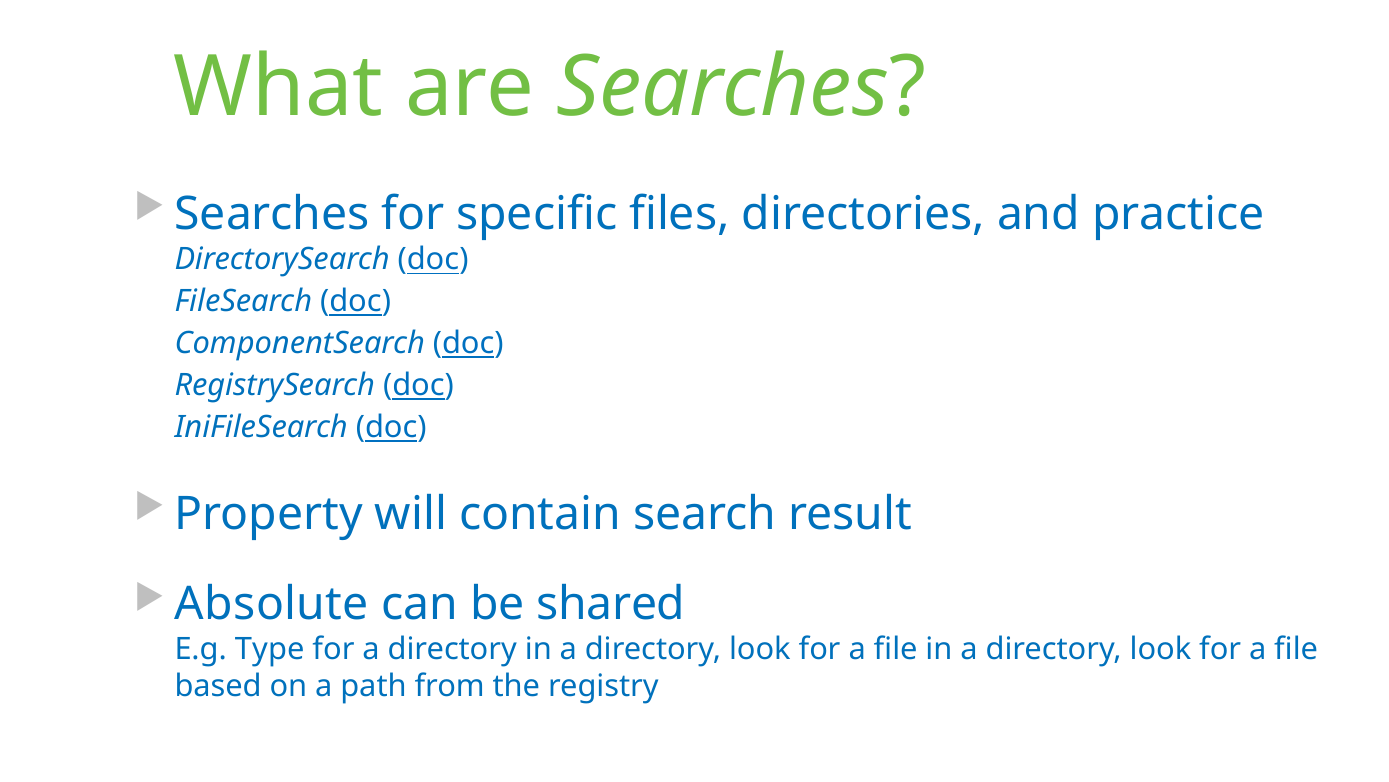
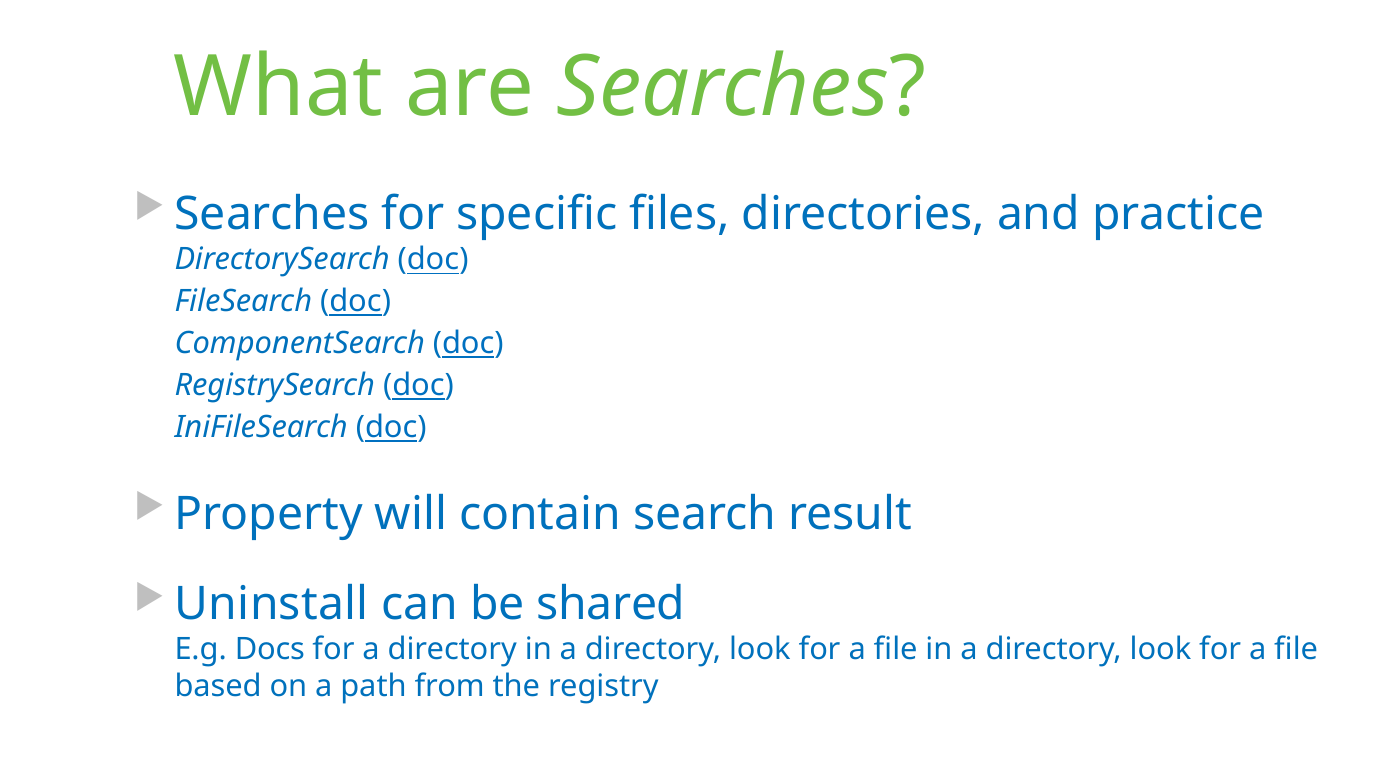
Absolute: Absolute -> Uninstall (272, 604)
Type: Type -> Docs (270, 649)
